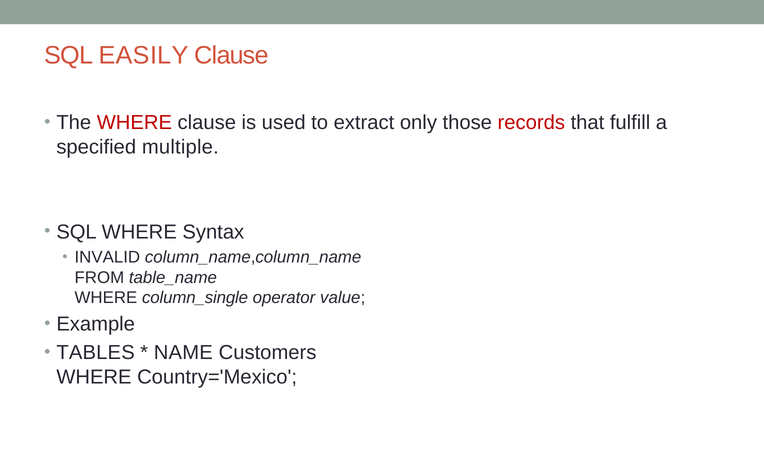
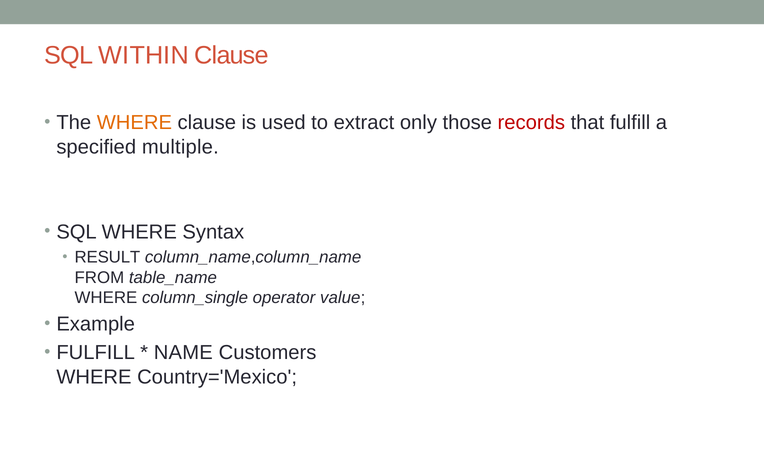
EASILY: EASILY -> WITHIN (144, 55)
WHERE colour: red -> orange (134, 123)
INVALID: INVALID -> RESULT (107, 257)
TABLES: TABLES -> FULFILL (96, 352)
